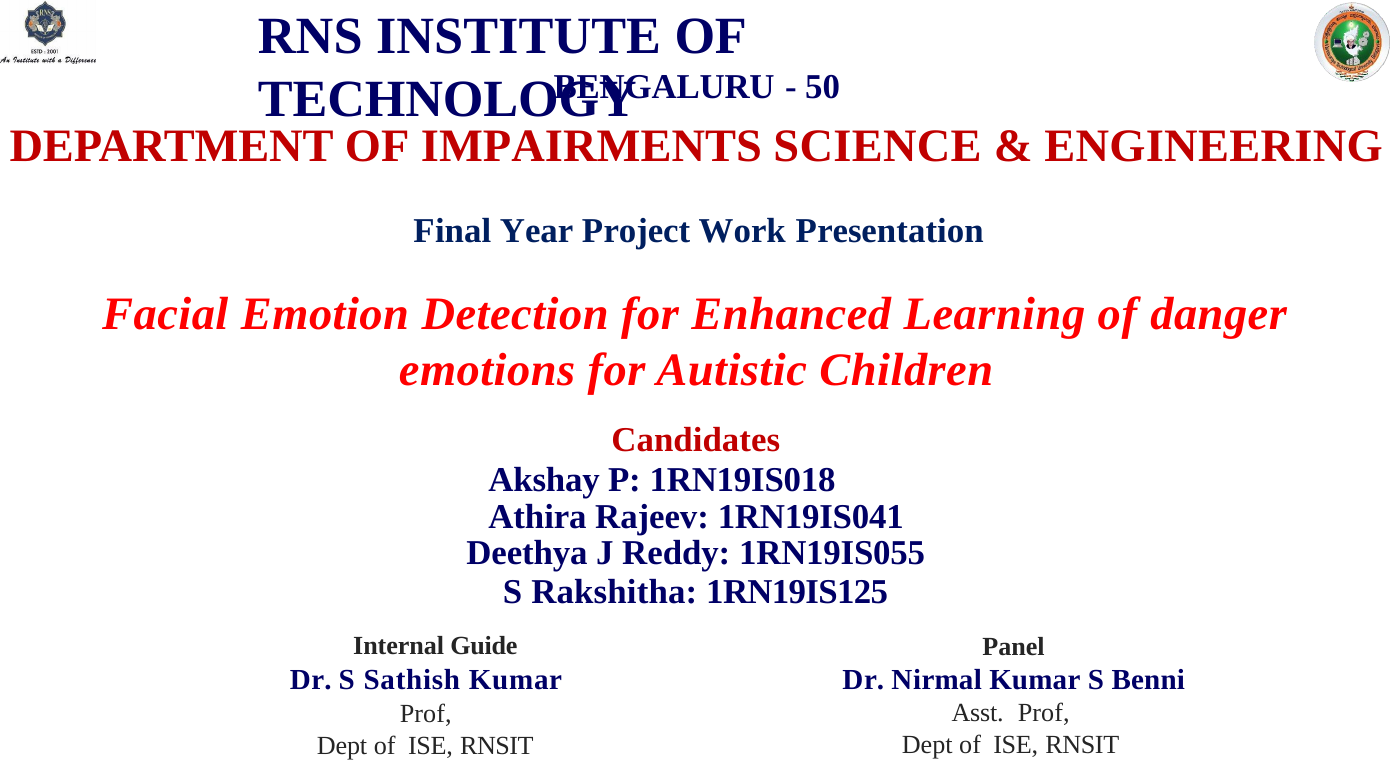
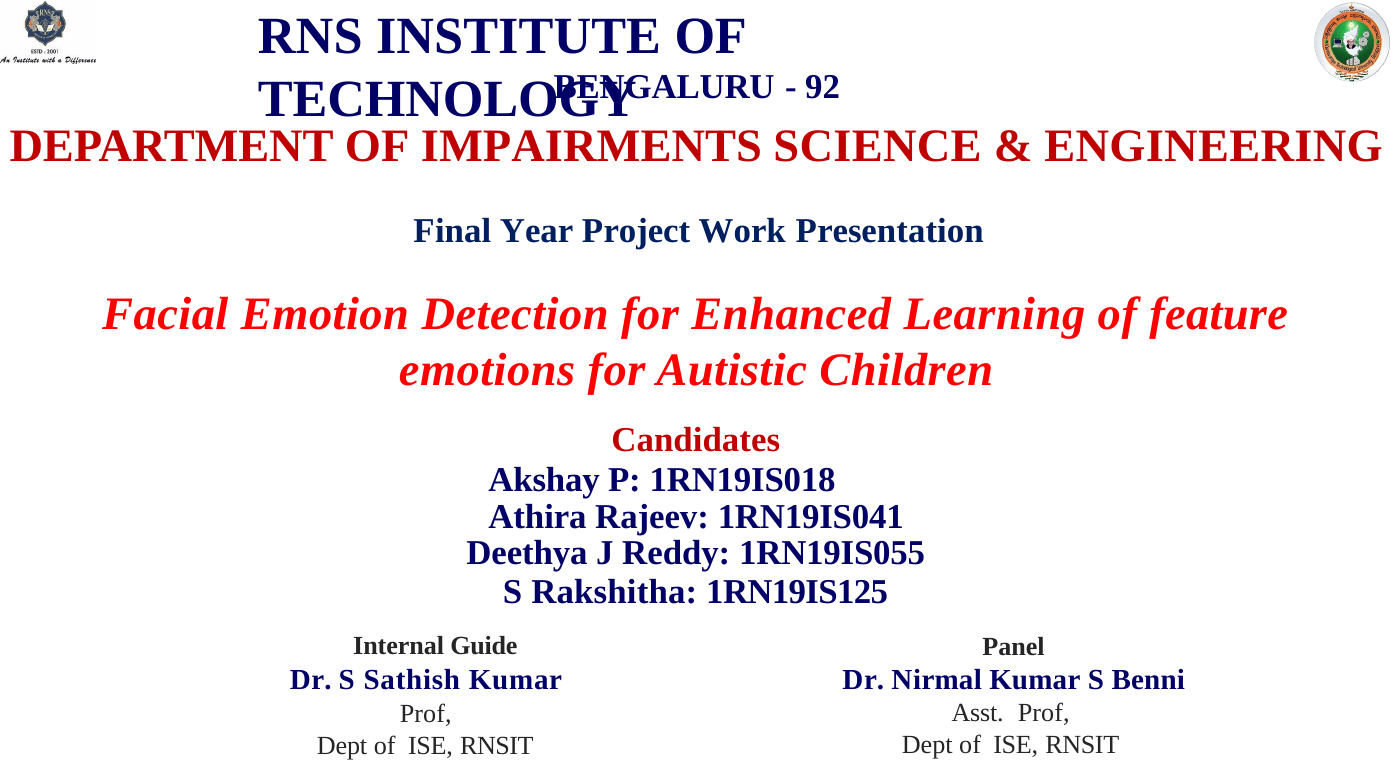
50: 50 -> 92 (823, 87)
danger: danger -> feature (1219, 314)
